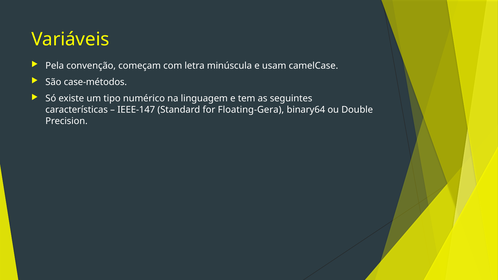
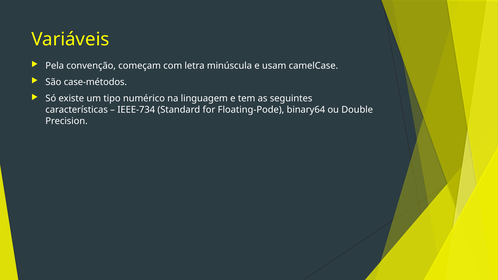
IEEE-147: IEEE-147 -> IEEE-734 (136, 110)
Floating-Gera: Floating-Gera -> Floating-Pode (251, 110)
